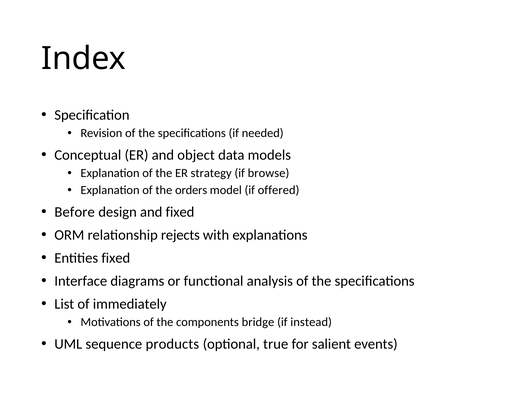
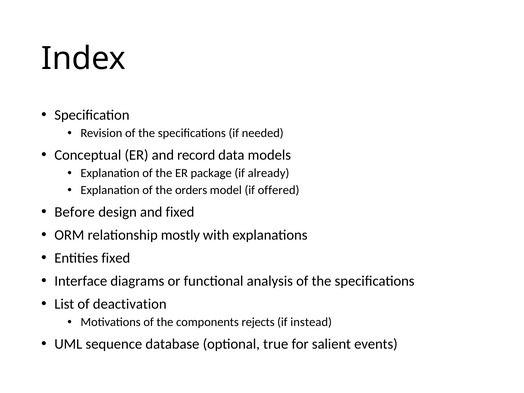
object: object -> record (196, 155)
strategy: strategy -> package (211, 173)
browse: browse -> already (269, 173)
rejects: rejects -> mostly (180, 235)
immediately: immediately -> deactivation (130, 304)
bridge: bridge -> rejects (258, 322)
products: products -> database (172, 344)
